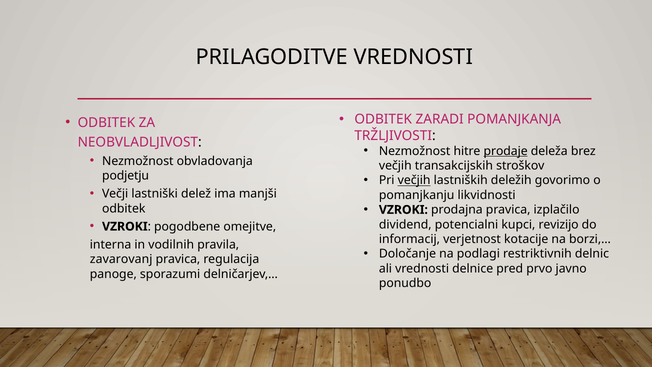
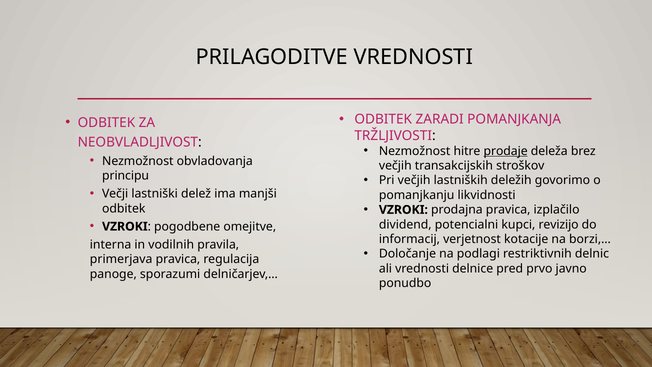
podjetju: podjetju -> principu (126, 176)
večjih underline: present -> none (414, 180)
zavarovanj: zavarovanj -> primerjava (121, 259)
